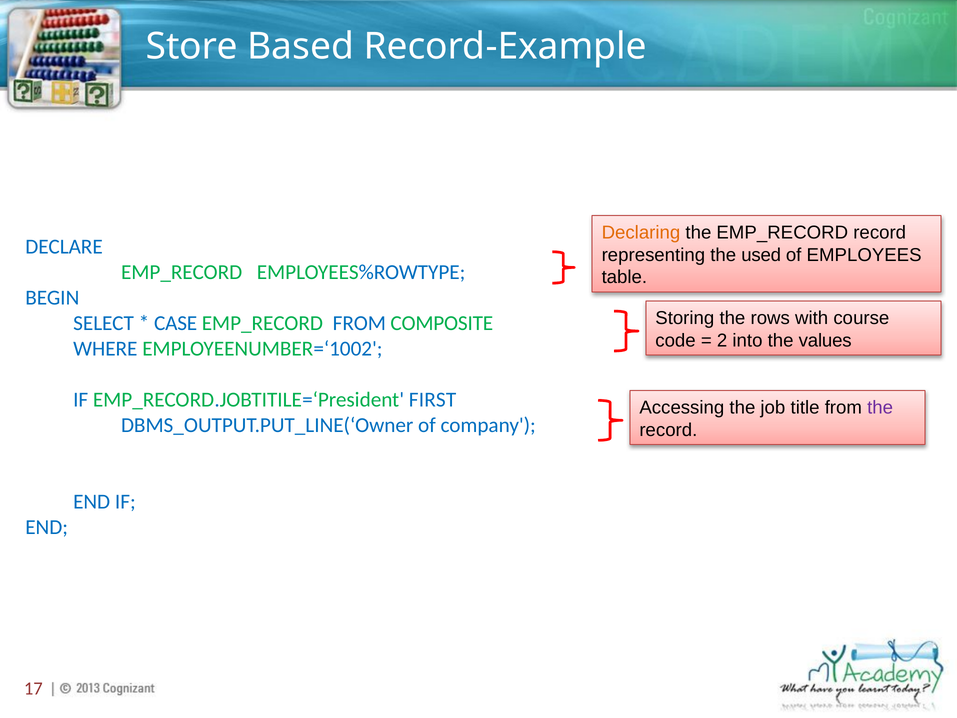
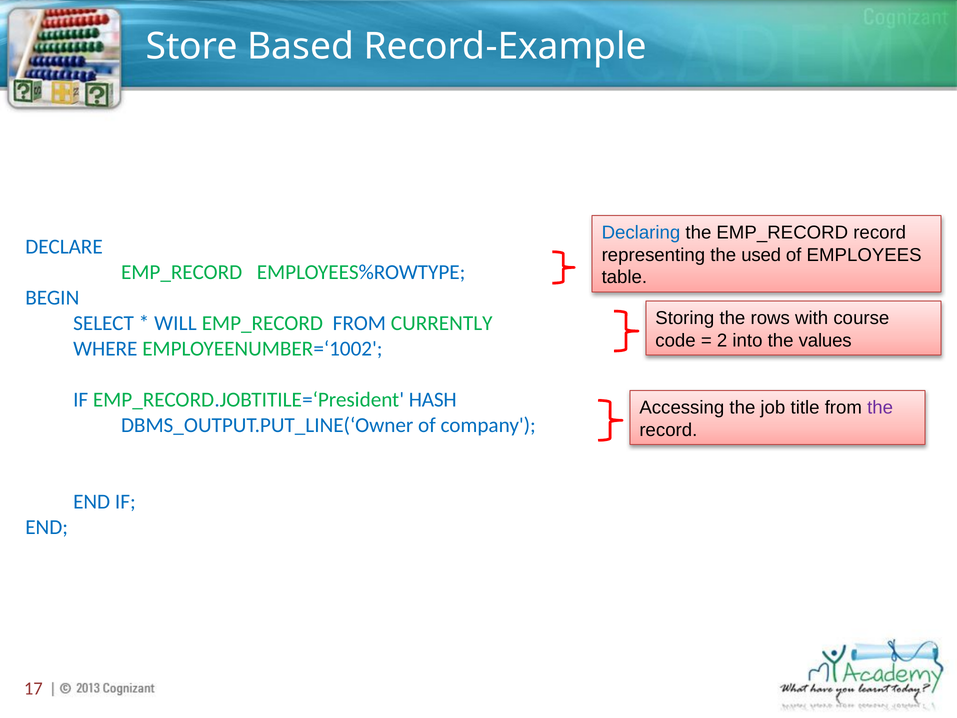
Declaring colour: orange -> blue (641, 233)
CASE: CASE -> WILL (175, 323)
COMPOSITE: COMPOSITE -> CURRENTLY (442, 323)
FIRST: FIRST -> HASH (433, 400)
